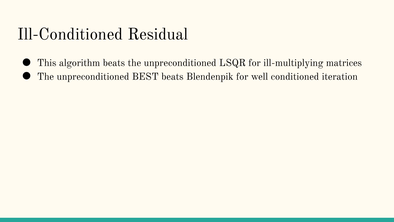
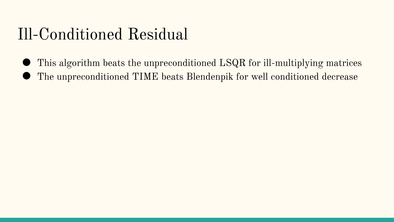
BEST: BEST -> TIME (145, 76)
iteration: iteration -> decrease (340, 76)
